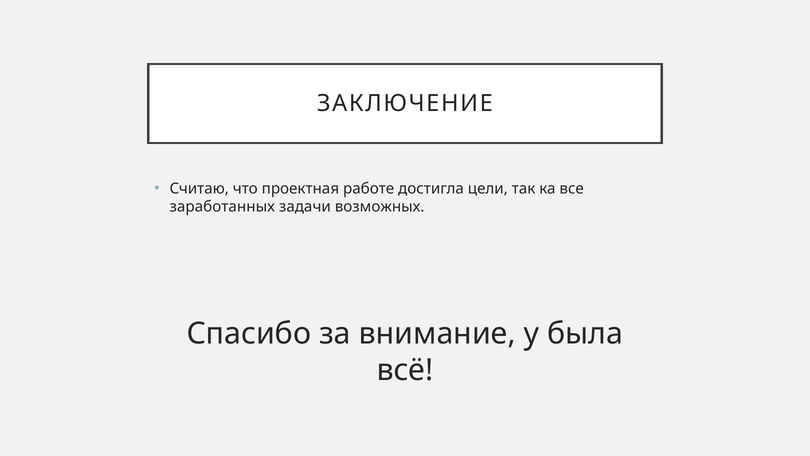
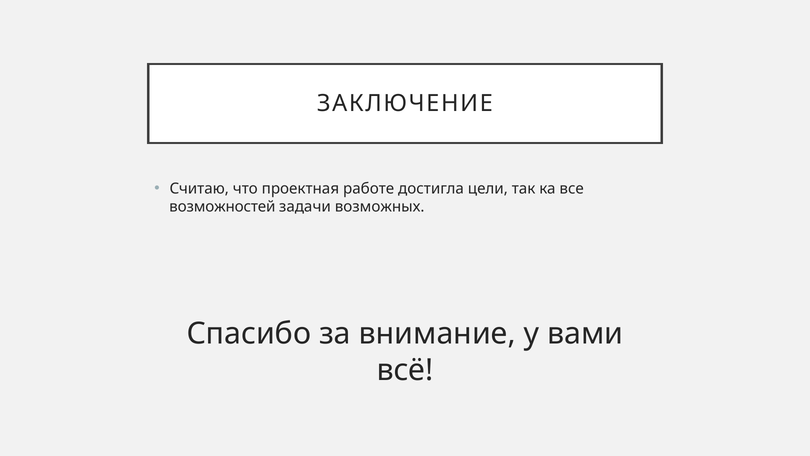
заработанных: заработанных -> возможностей (222, 207)
была: была -> вами (585, 333)
